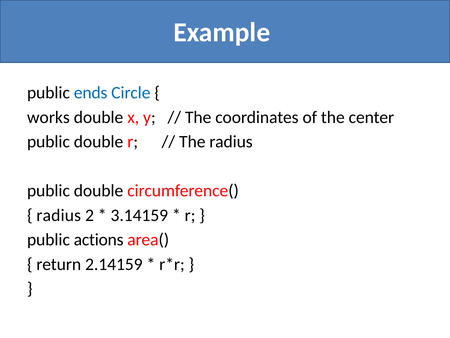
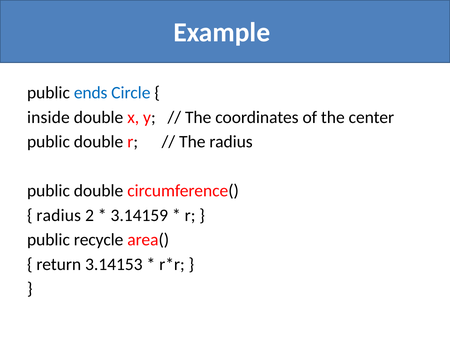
works: works -> inside (48, 117)
actions: actions -> recycle (99, 239)
2.14159: 2.14159 -> 3.14153 (114, 264)
